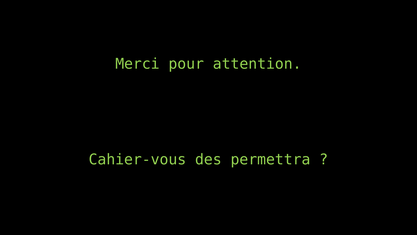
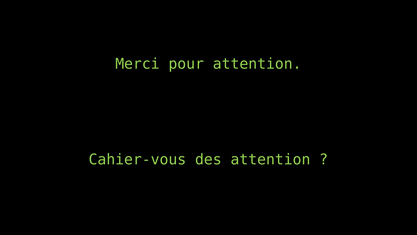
des permettra: permettra -> attention (270, 159)
